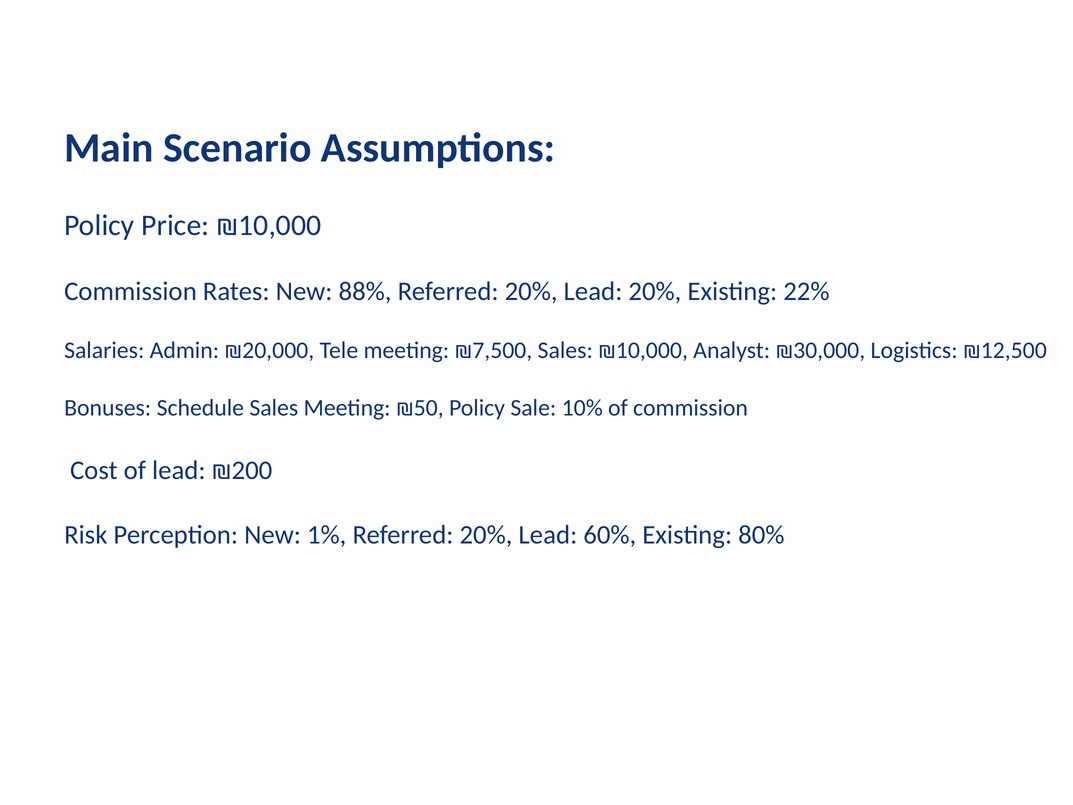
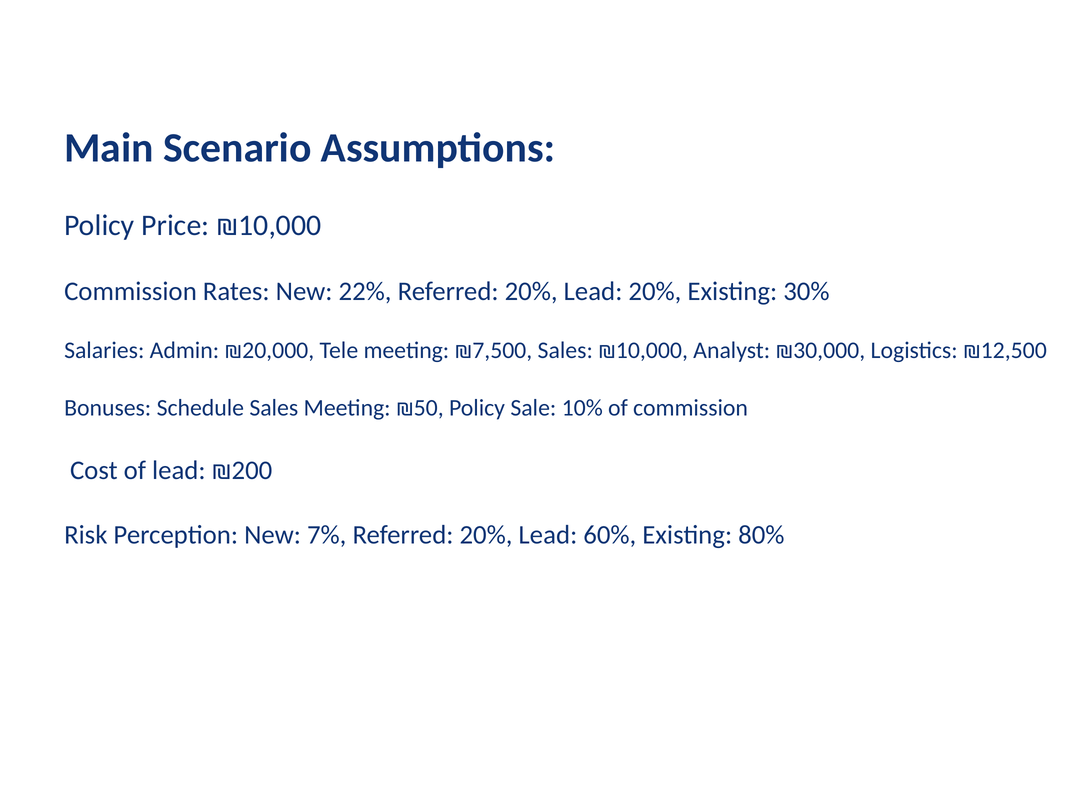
88%: 88% -> 22% (365, 292)
22%: 22% -> 30% (806, 292)
1%: 1% -> 7% (327, 535)
